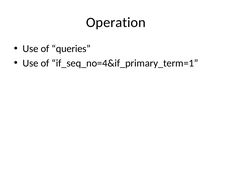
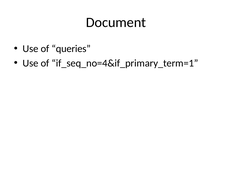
Operation: Operation -> Document (116, 22)
